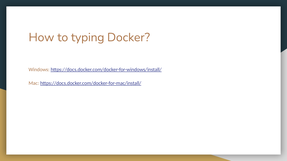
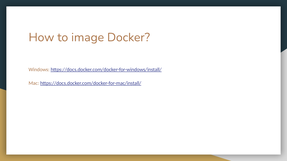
typing: typing -> image (88, 37)
